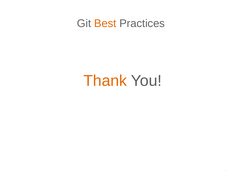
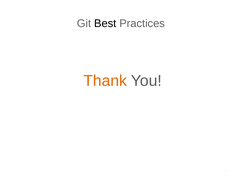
Best colour: orange -> black (105, 23)
